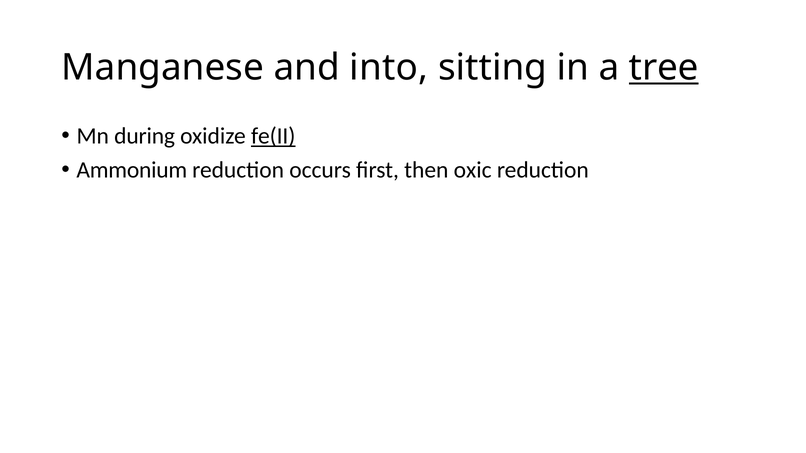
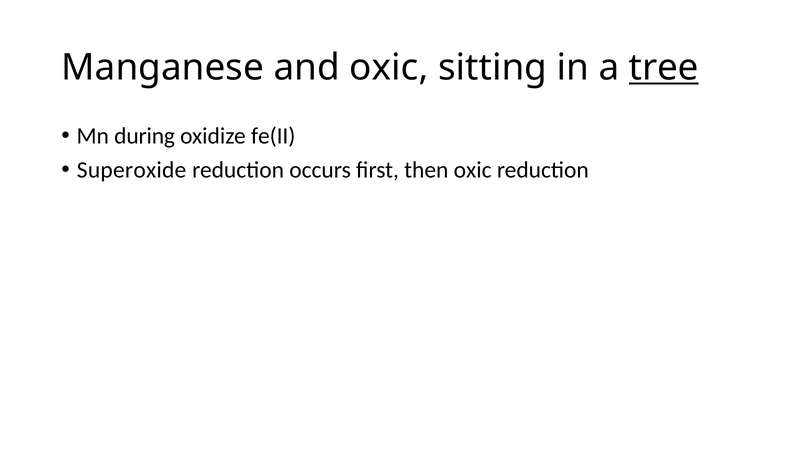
and into: into -> oxic (389, 68)
fe(II underline: present -> none (273, 136)
Ammonium: Ammonium -> Superoxide (132, 170)
